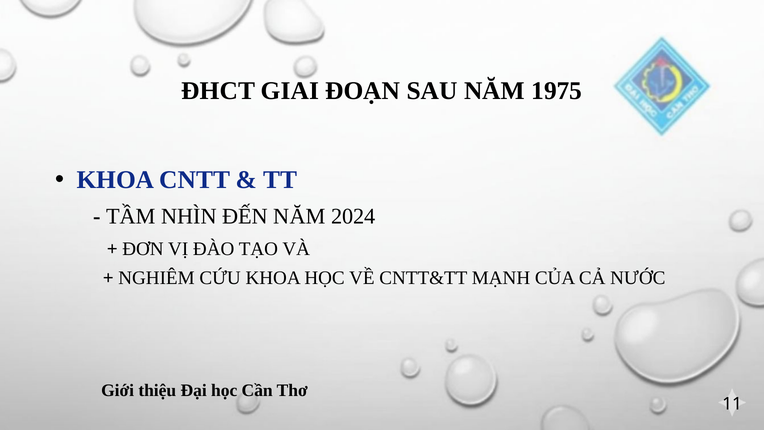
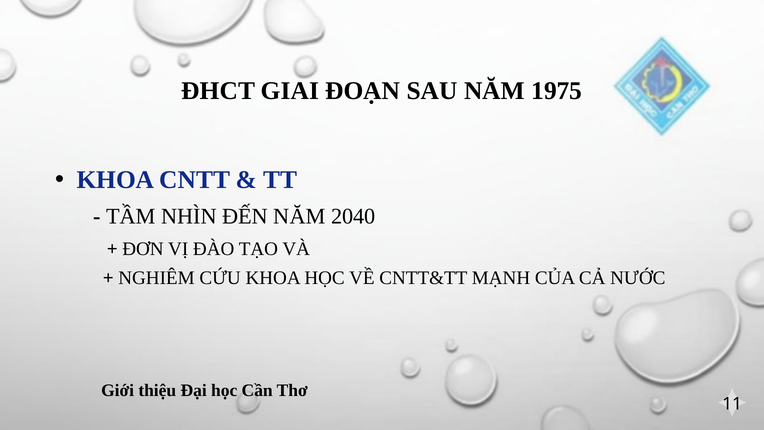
2024: 2024 -> 2040 (353, 216)
